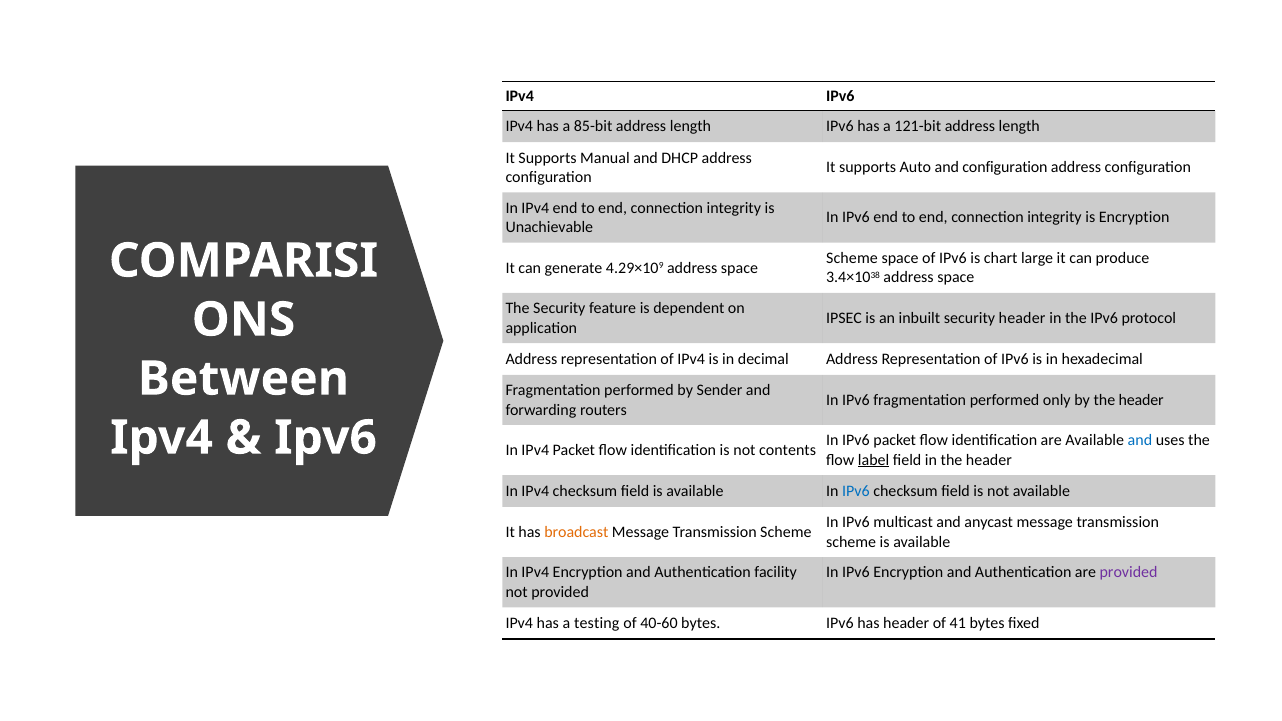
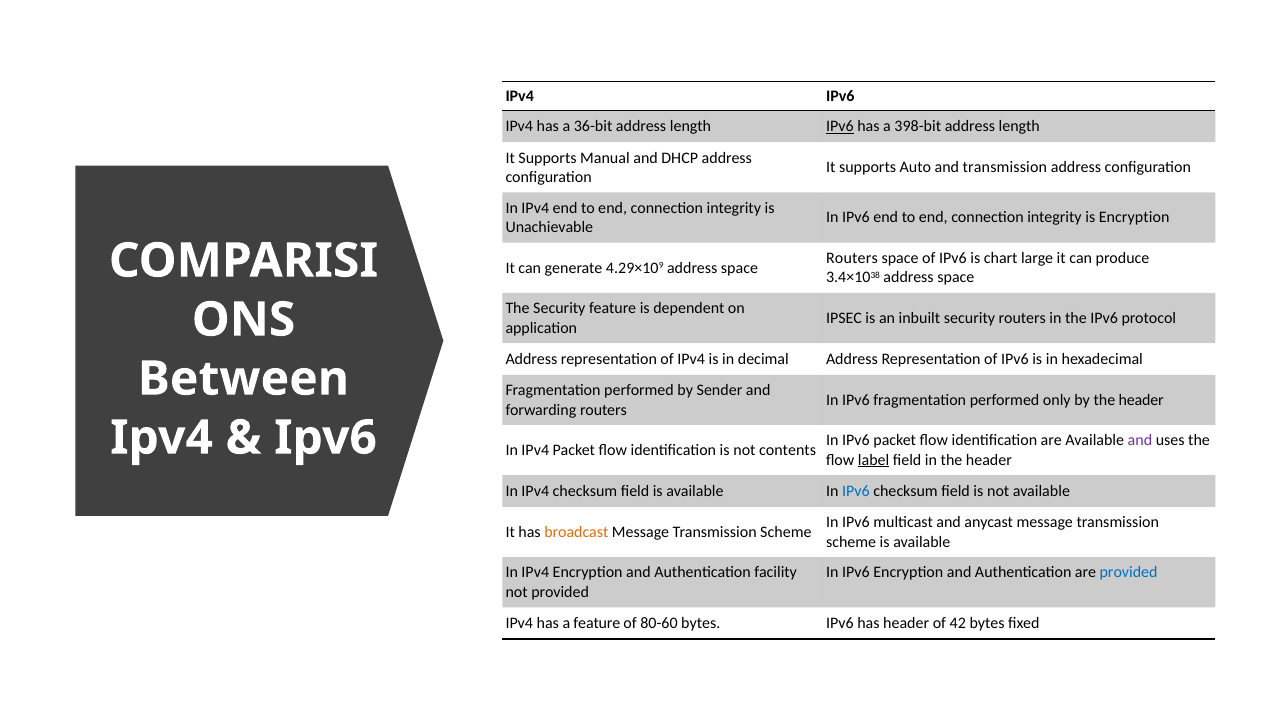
85-bit: 85-bit -> 36-bit (593, 127)
IPv6 underline: none -> present (840, 127)
121-bit: 121-bit -> 398-bit (918, 127)
and configuration: configuration -> transmission (1005, 168)
Scheme: Scheme -> Routers (852, 258)
security header: header -> routers (1022, 318)
and colour: blue -> purple (1140, 441)
provided colour: purple -> blue (1129, 573)
a testing: testing -> feature (597, 623)
40-60: 40-60 -> 80-60 (659, 623)
41: 41 -> 42 (958, 623)
